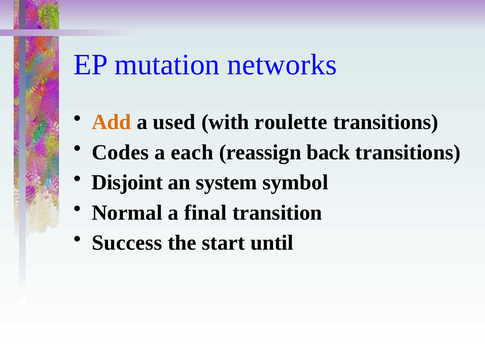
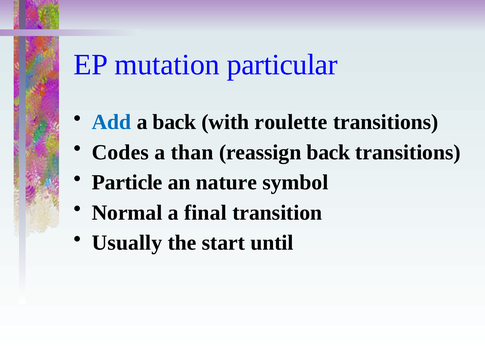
networks: networks -> particular (282, 65)
Add colour: orange -> blue (112, 122)
a used: used -> back (174, 122)
each: each -> than (192, 152)
Disjoint: Disjoint -> Particle (127, 182)
system: system -> nature (226, 182)
Success: Success -> Usually (127, 243)
